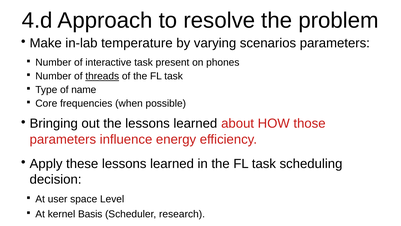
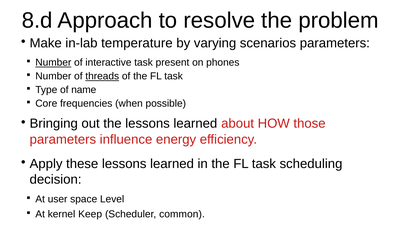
4.d: 4.d -> 8.d (37, 20)
Number underline: none -> present (53, 62)
Basis: Basis -> Keep (90, 214)
research: research -> common (182, 214)
